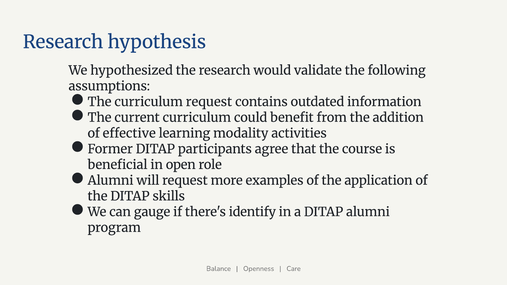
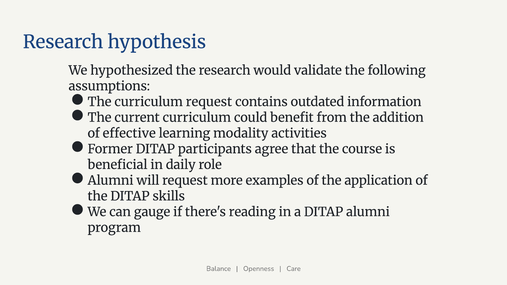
open: open -> daily (181, 165)
identify: identify -> reading (252, 212)
